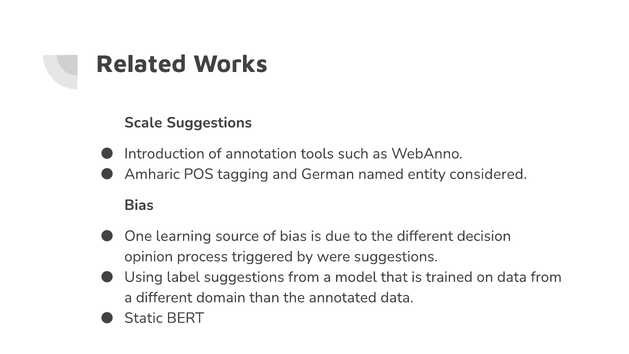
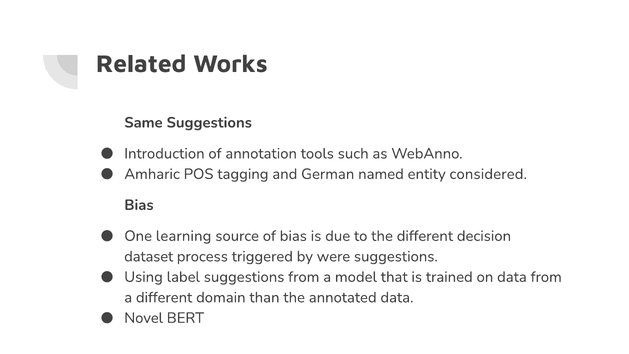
Scale: Scale -> Same (143, 123)
opinion: opinion -> dataset (149, 256)
Static: Static -> Novel (144, 318)
